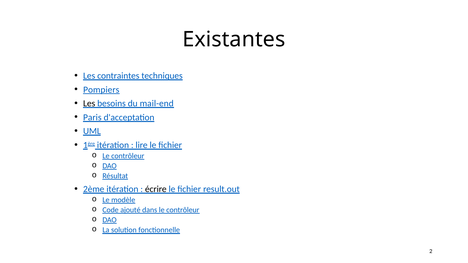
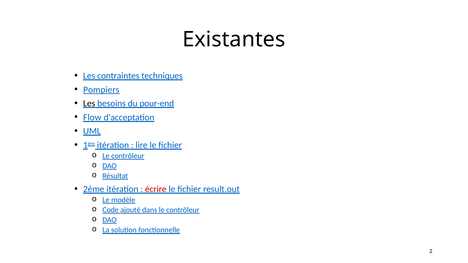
mail-end: mail-end -> pour-end (157, 104)
Paris: Paris -> Flow (92, 118)
écrire colour: black -> red (156, 189)
